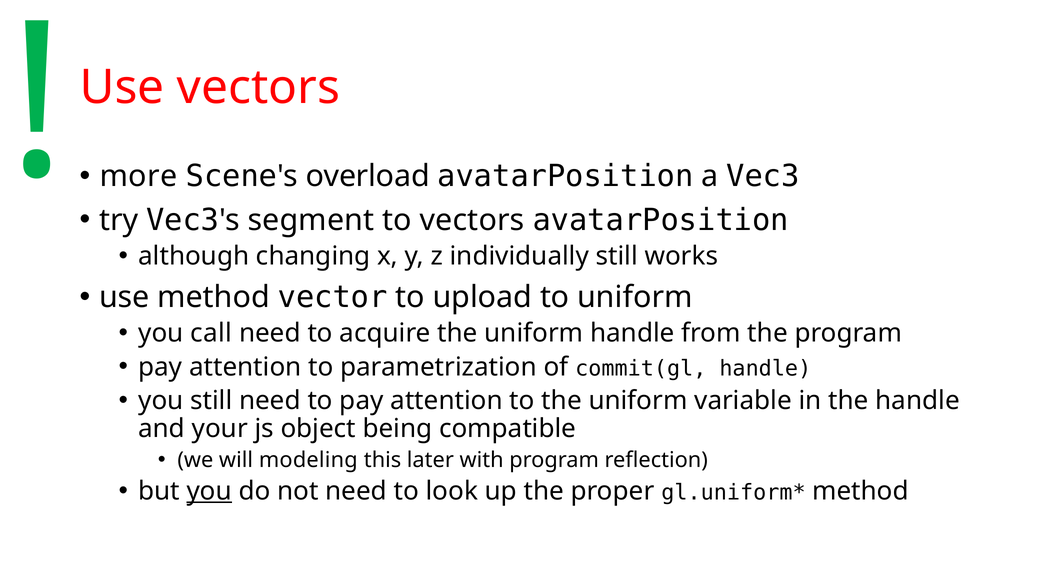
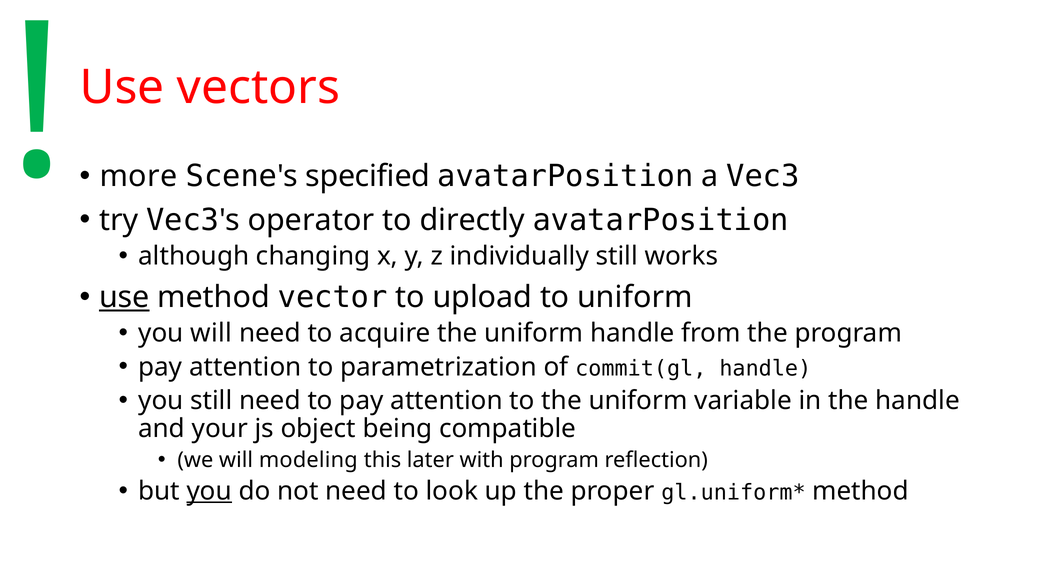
overload: overload -> specified (368, 176)
segment: segment -> operator (311, 220)
to vectors: vectors -> directly (472, 220)
use underline: none -> present (124, 297)
you call: call -> will (211, 333)
